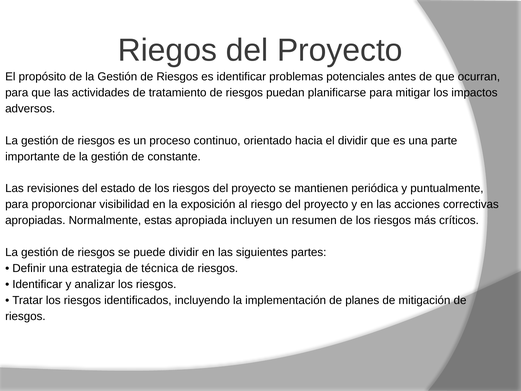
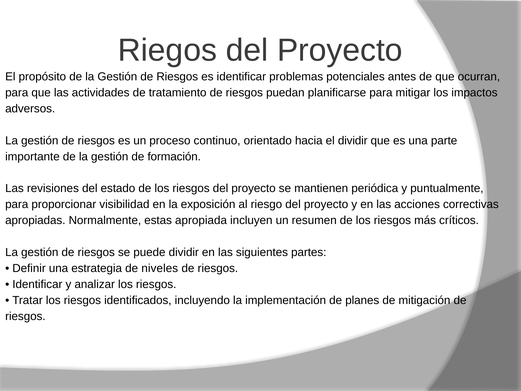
constante: constante -> formación (174, 156)
técnica: técnica -> niveles (160, 268)
